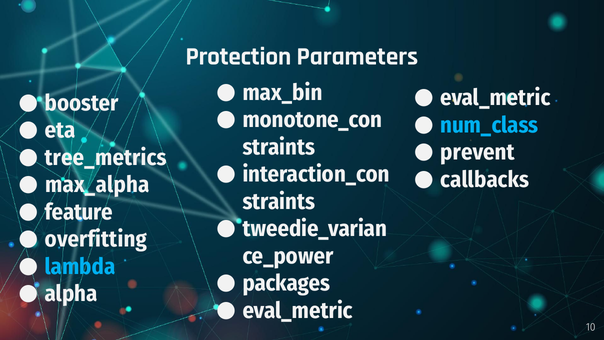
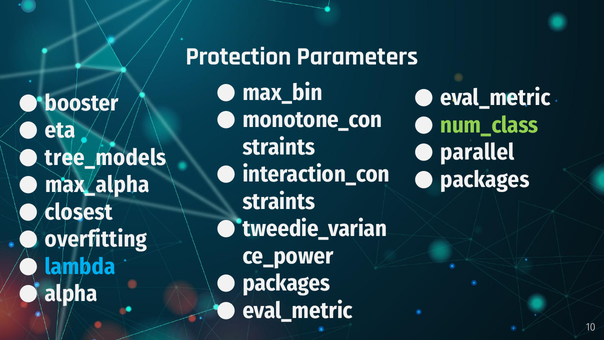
num_class colour: light blue -> light green (489, 125)
prevent: prevent -> parallel (477, 152)
tree_metrics: tree_metrics -> tree_models (106, 158)
callbacks: callbacks -> packages (485, 180)
feature: feature -> closest (79, 212)
